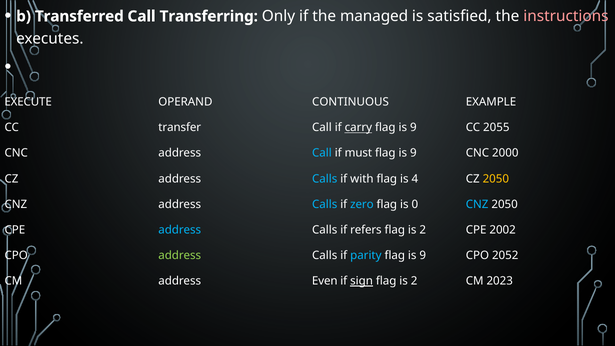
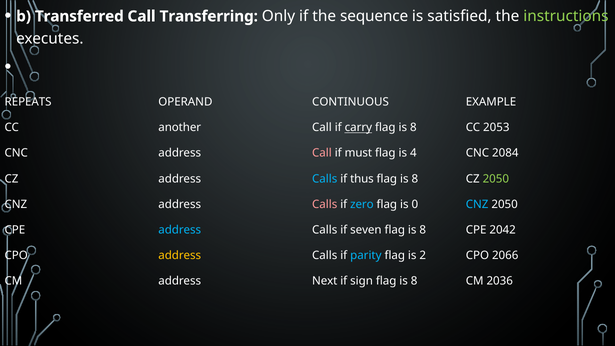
managed: managed -> sequence (374, 16)
instructions colour: pink -> light green (566, 16)
EXECUTE: EXECUTE -> REPEATS (28, 102)
transfer: transfer -> another (180, 128)
9: 9 -> 8 (413, 128)
2055: 2055 -> 2053 (496, 128)
Call colour: light blue -> pink (322, 153)
9: 9 -> 4 (413, 153)
2000: 2000 -> 2084 (505, 153)
with: with -> thus (362, 179)
4: 4 -> 8 (415, 179)
2050 colour: yellow -> light green (496, 179)
Calls colour: light blue -> pink (325, 204)
refers: refers -> seven (366, 230)
2: 2 -> 8 (423, 230)
2002: 2002 -> 2042 (503, 230)
address colour: light green -> yellow (180, 255)
9: 9 -> 2 (423, 255)
2052: 2052 -> 2066 (505, 255)
Even: Even -> Next (325, 281)
sign underline: present -> none (362, 281)
2: 2 -> 8 (414, 281)
2023: 2023 -> 2036 (500, 281)
